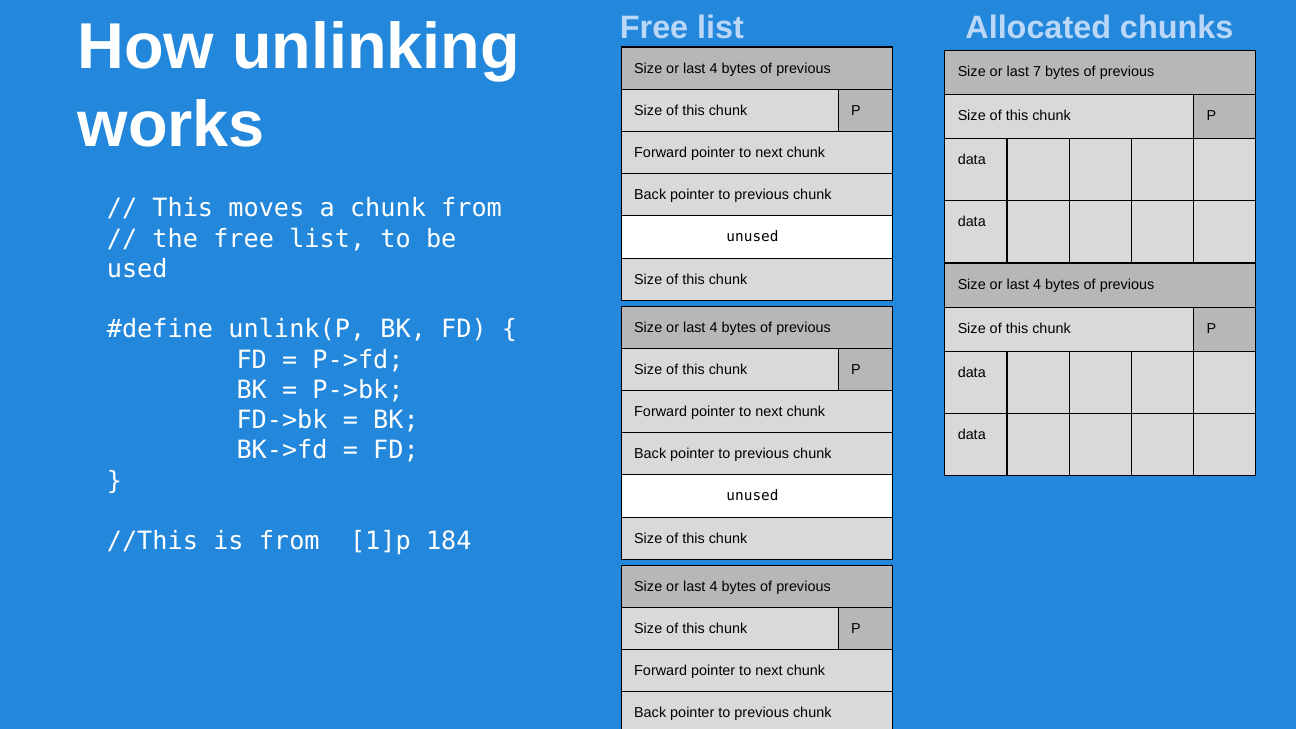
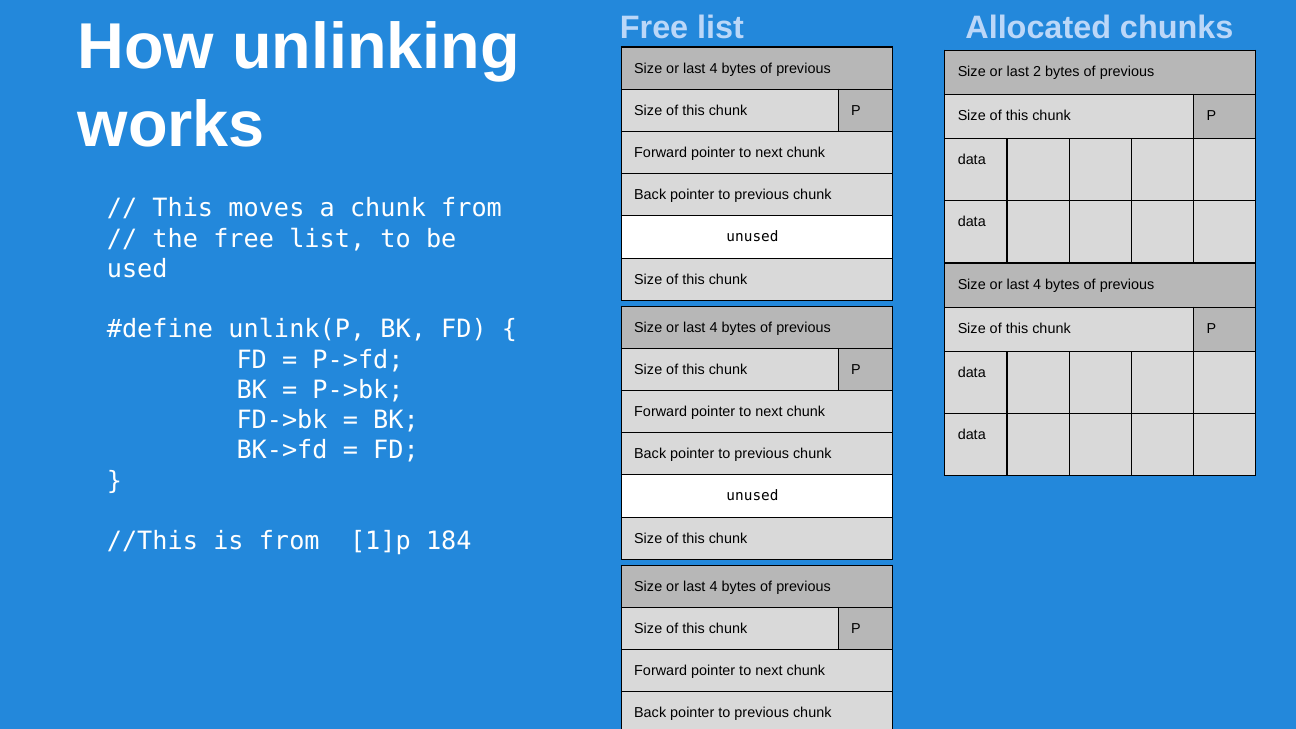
7: 7 -> 2 (1037, 71)
